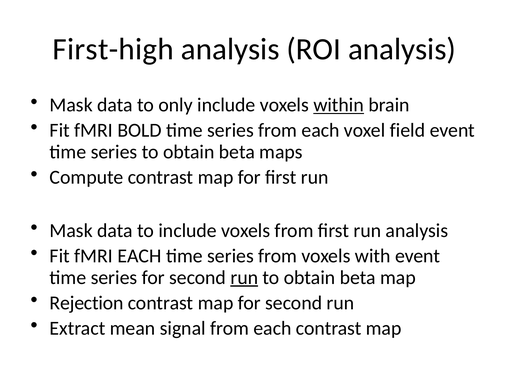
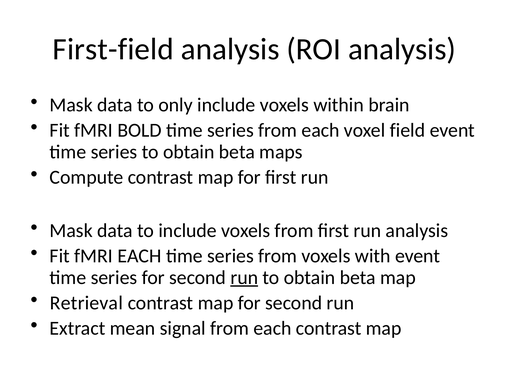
First-high: First-high -> First-field (113, 49)
within underline: present -> none (339, 105)
Rejection: Rejection -> Retrieval (86, 303)
